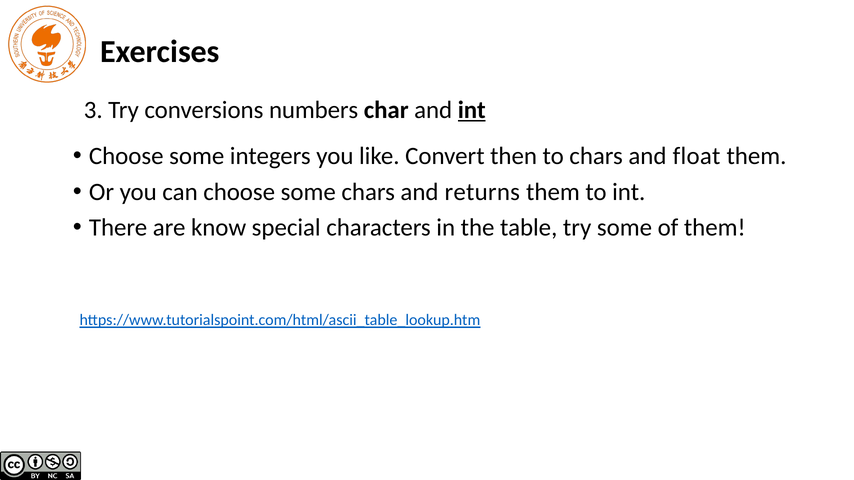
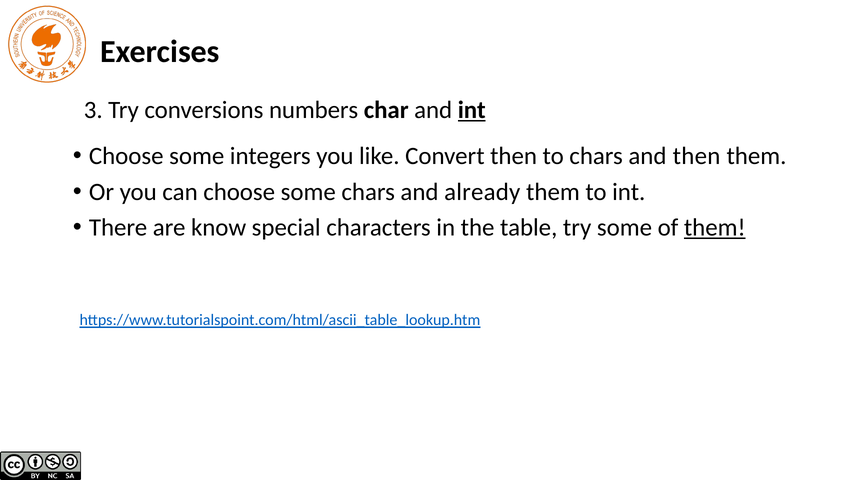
and float: float -> then (697, 156)
returns: returns -> already (482, 192)
them underline: none -> present (715, 228)
